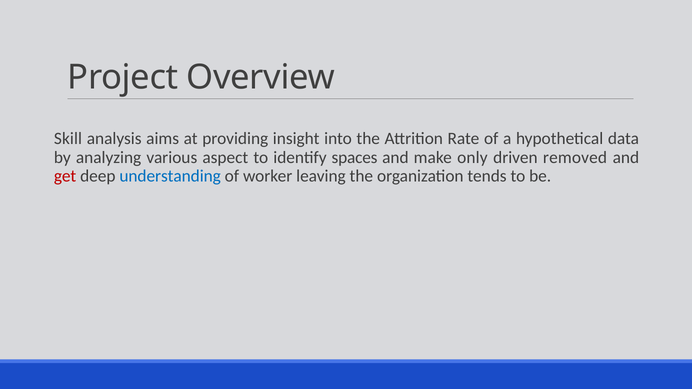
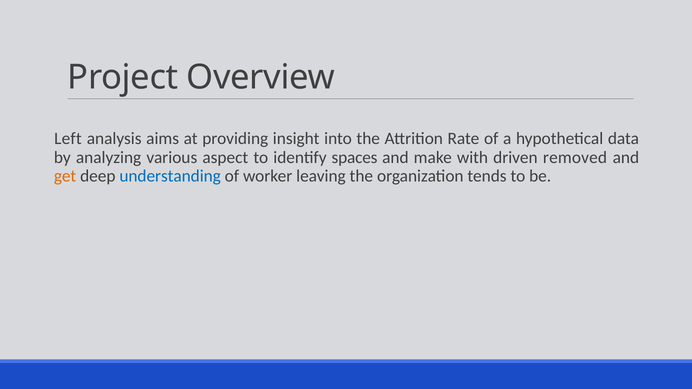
Skill: Skill -> Left (68, 139)
only: only -> with (472, 157)
get colour: red -> orange (65, 176)
